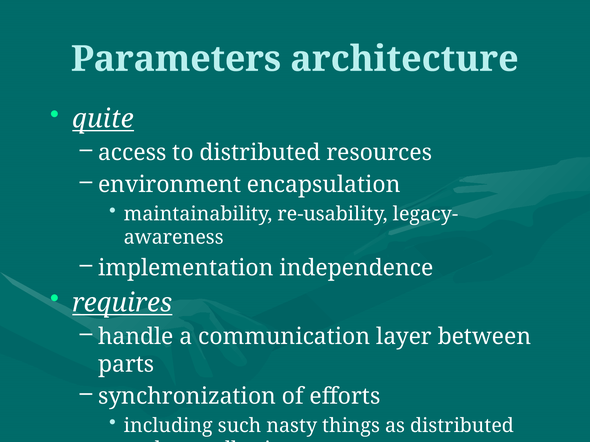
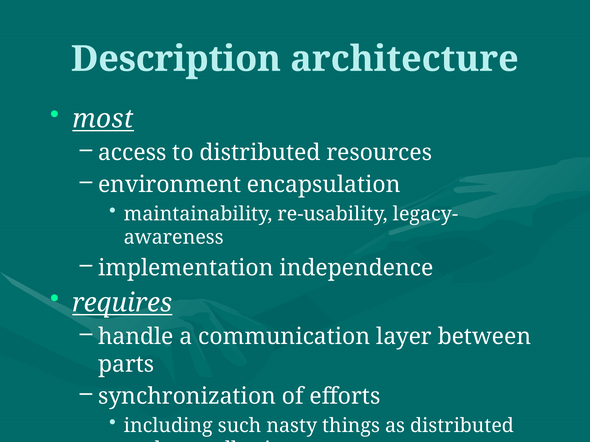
Parameters: Parameters -> Description (176, 59)
quite: quite -> most (103, 119)
